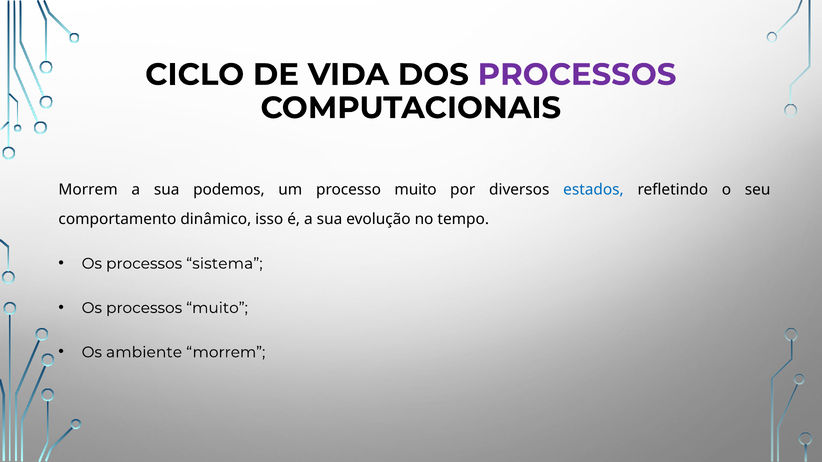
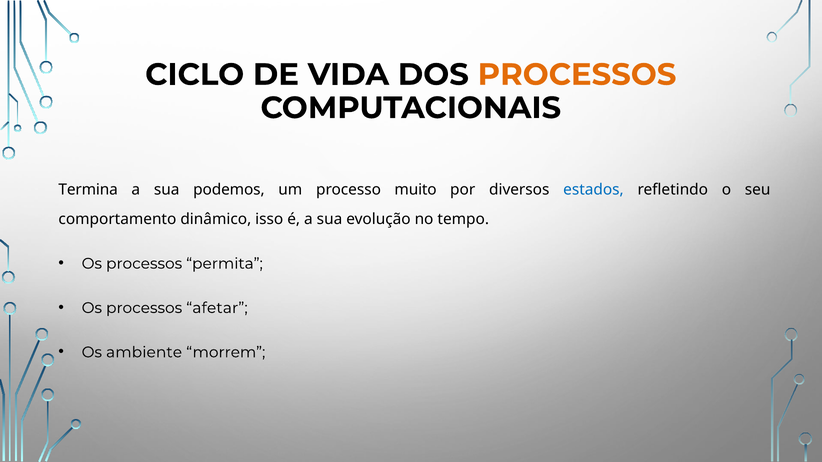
PROCESSOS colour: purple -> orange (577, 75)
Morrem: Morrem -> Termina (88, 190)
sistema: sistema -> permita (225, 264)
processos muito: muito -> afetar (217, 308)
